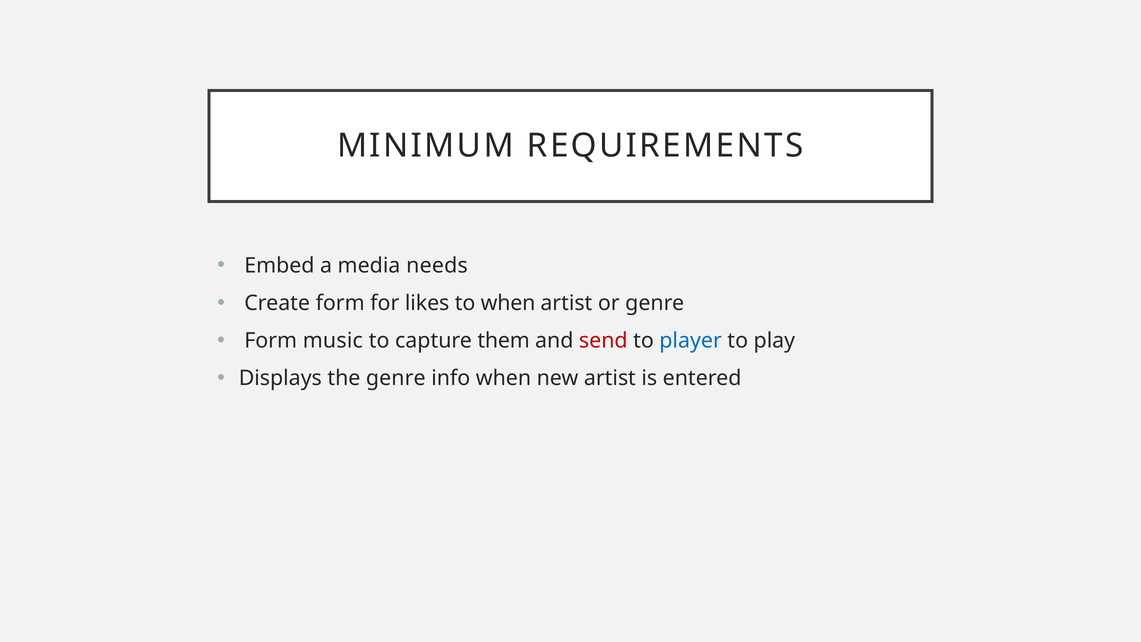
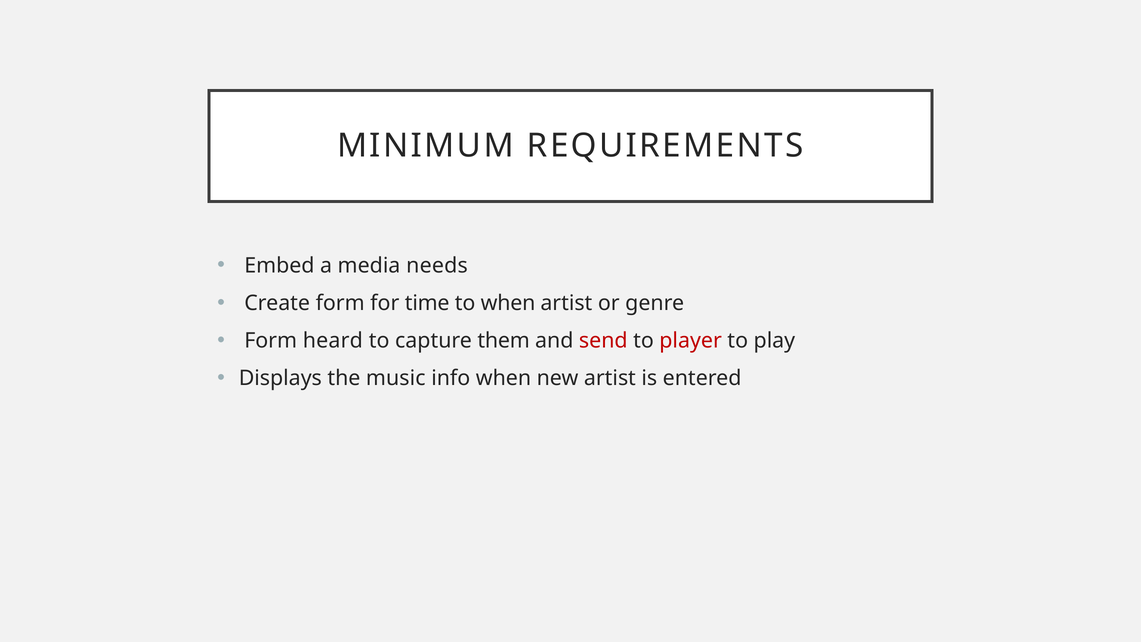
likes: likes -> time (427, 303)
music: music -> heard (333, 341)
player colour: blue -> red (691, 341)
the genre: genre -> music (396, 378)
